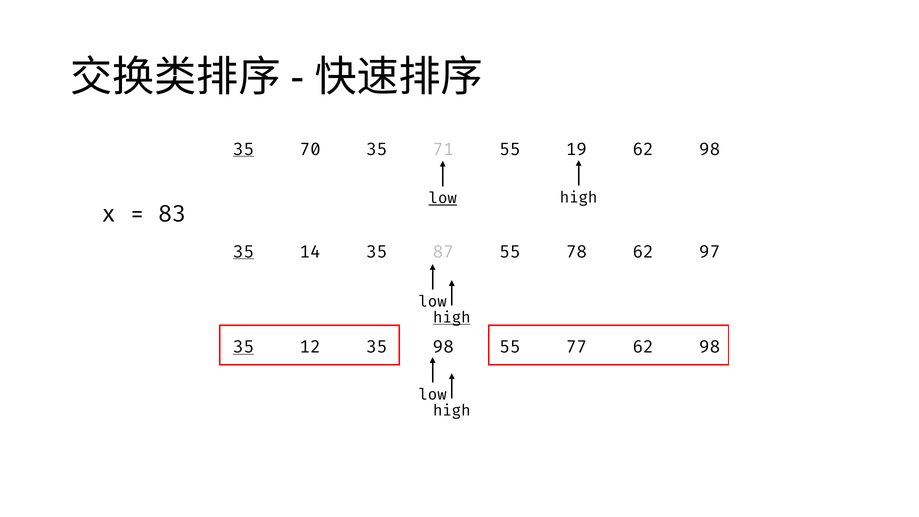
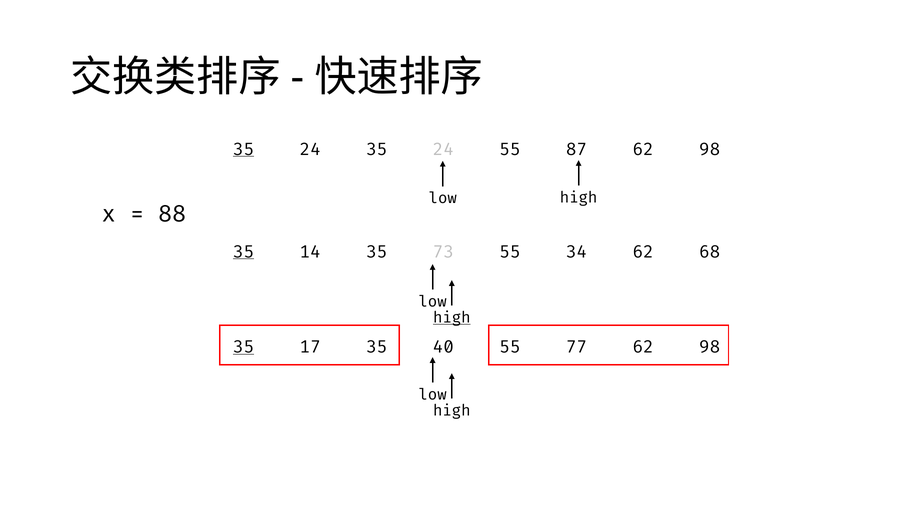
70: 70 -> 24 (310, 150)
71: 71 -> 24 (443, 150)
19: 19 -> 87 (577, 150)
low underline: present -> none (443, 198)
83: 83 -> 88 (172, 214)
87: 87 -> 73 (443, 252)
78: 78 -> 34 (577, 252)
97: 97 -> 68 (710, 252)
12: 12 -> 17 (310, 347)
35 98: 98 -> 40 (443, 347)
